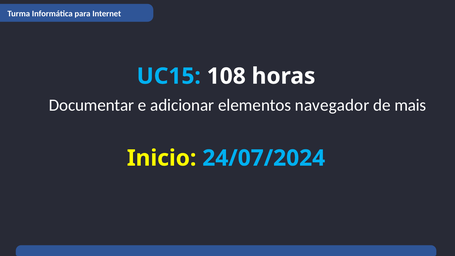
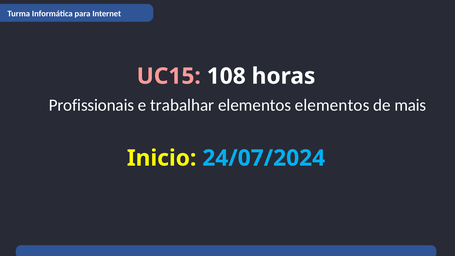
UC15 colour: light blue -> pink (169, 76)
Documentar: Documentar -> Profissionais (91, 105)
adicionar: adicionar -> trabalhar (182, 105)
elementos navegador: navegador -> elementos (332, 105)
